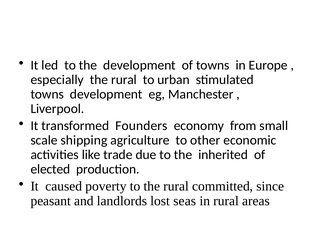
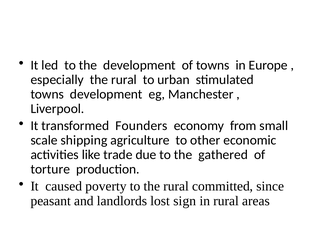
inherited: inherited -> gathered (223, 155)
elected: elected -> torture (50, 170)
seas: seas -> sign (185, 201)
